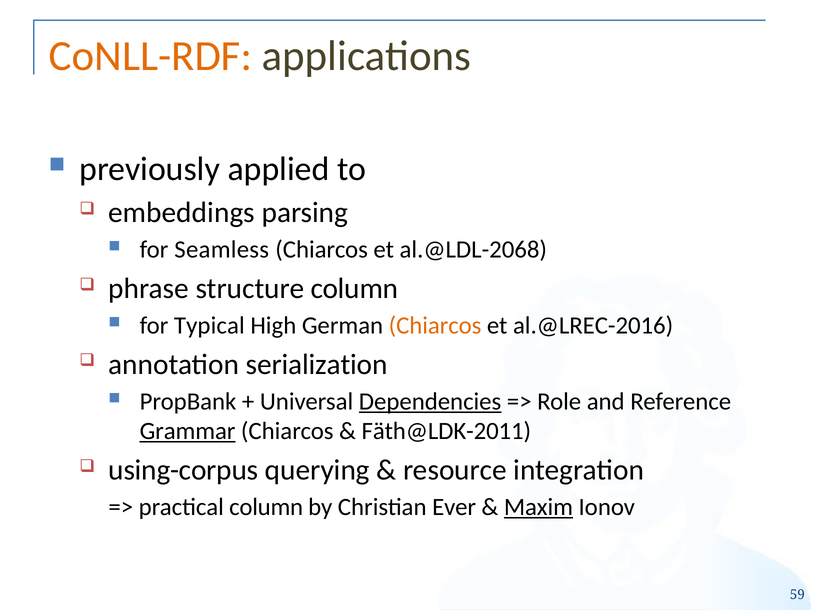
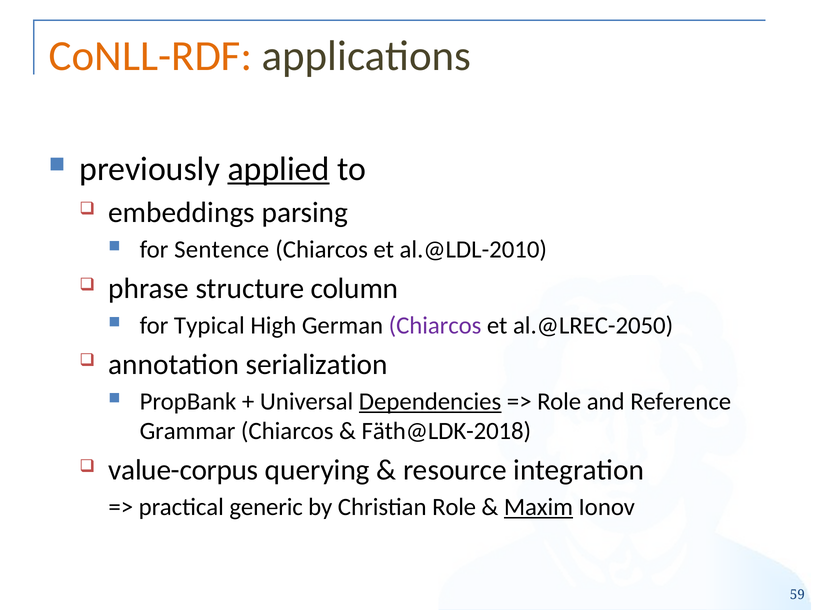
applied underline: none -> present (279, 169)
Seamless: Seamless -> Sentence (222, 250)
al.@LDL-2068: al.@LDL-2068 -> al.@LDL-2010 (473, 250)
Chiarcos colour: orange -> purple (435, 325)
al.@LREC-2016: al.@LREC-2016 -> al.@LREC-2050 (593, 325)
Grammar underline: present -> none (188, 431)
Fäth@LDK-2011: Fäth@LDK-2011 -> Fäth@LDK-2018 (446, 431)
using-corpus: using-corpus -> value-corpus (183, 470)
practical column: column -> generic (266, 507)
Christian Ever: Ever -> Role (454, 507)
